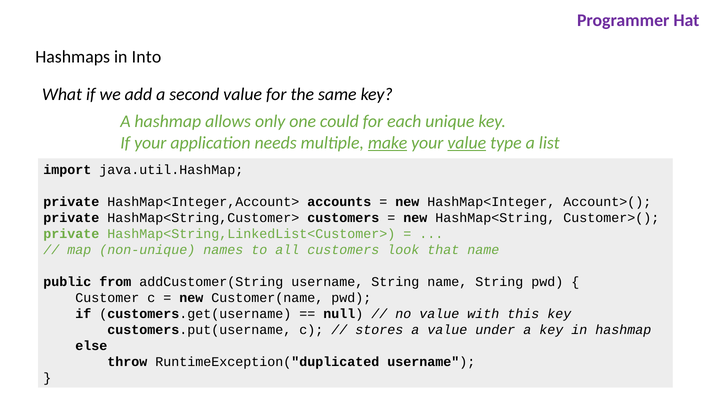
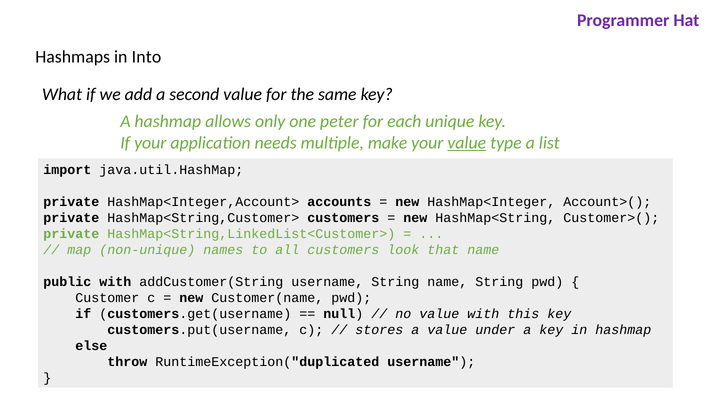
could: could -> peter (339, 121)
make underline: present -> none (388, 143)
public from: from -> with (115, 282)
